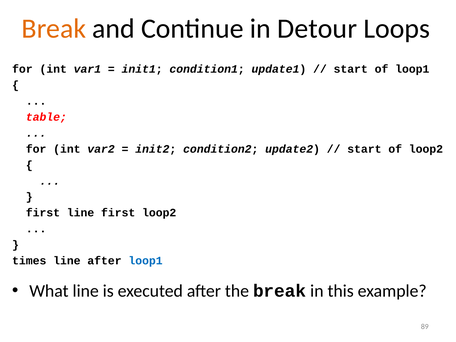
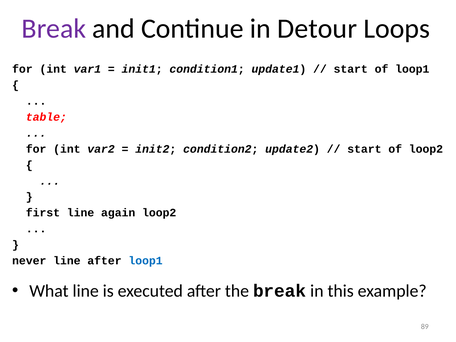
Break colour: orange -> purple (54, 29)
line first: first -> again (118, 213)
times: times -> never (29, 261)
